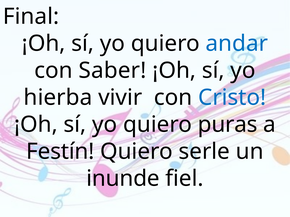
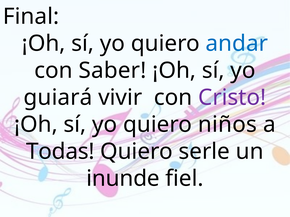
hierba: hierba -> guiará (58, 98)
Cristo colour: blue -> purple (232, 98)
puras: puras -> niños (227, 125)
Festín: Festín -> Todas (60, 152)
